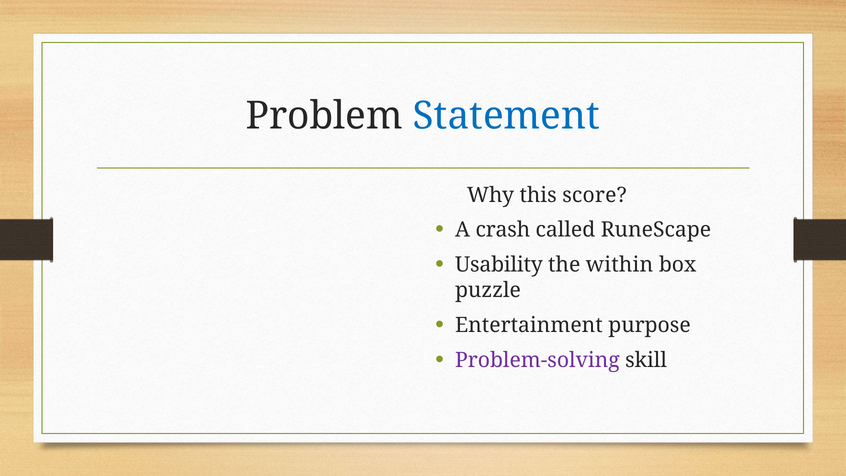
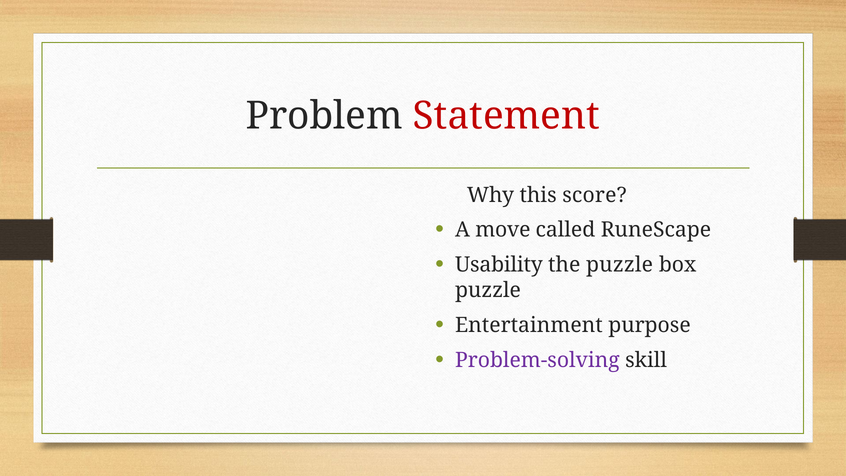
Statement colour: blue -> red (506, 116)
crash: crash -> move (503, 230)
the within: within -> puzzle (620, 265)
